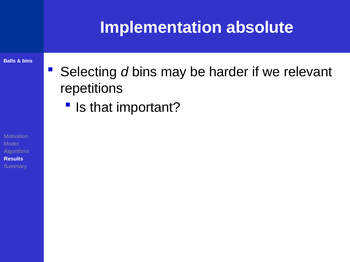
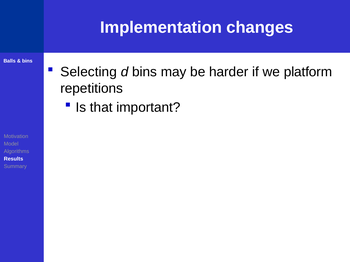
absolute: absolute -> changes (260, 28)
relevant: relevant -> platform (308, 72)
